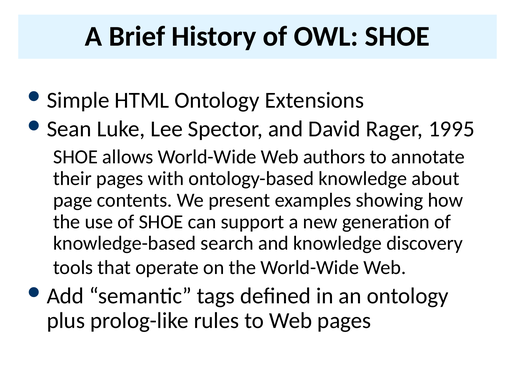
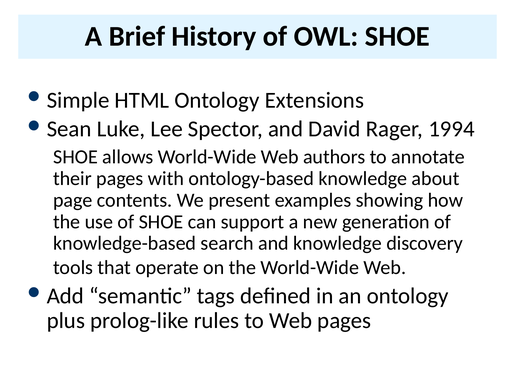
1995: 1995 -> 1994 (452, 129)
